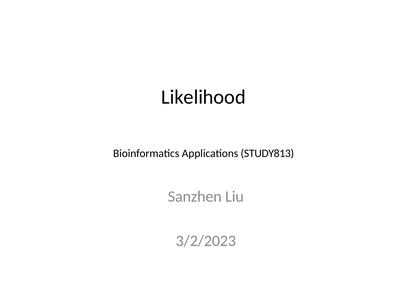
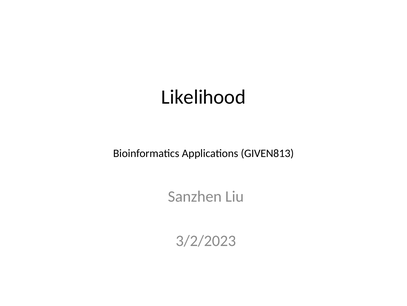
STUDY813: STUDY813 -> GIVEN813 (267, 153)
